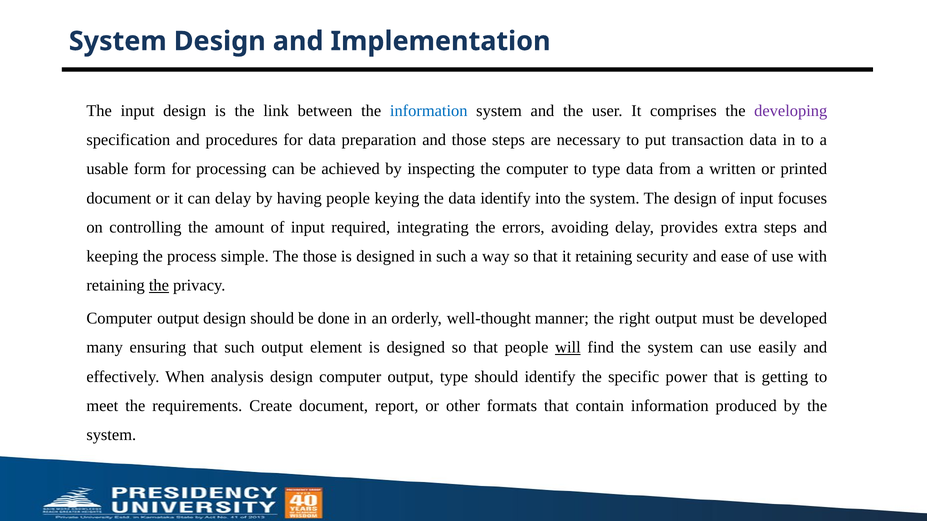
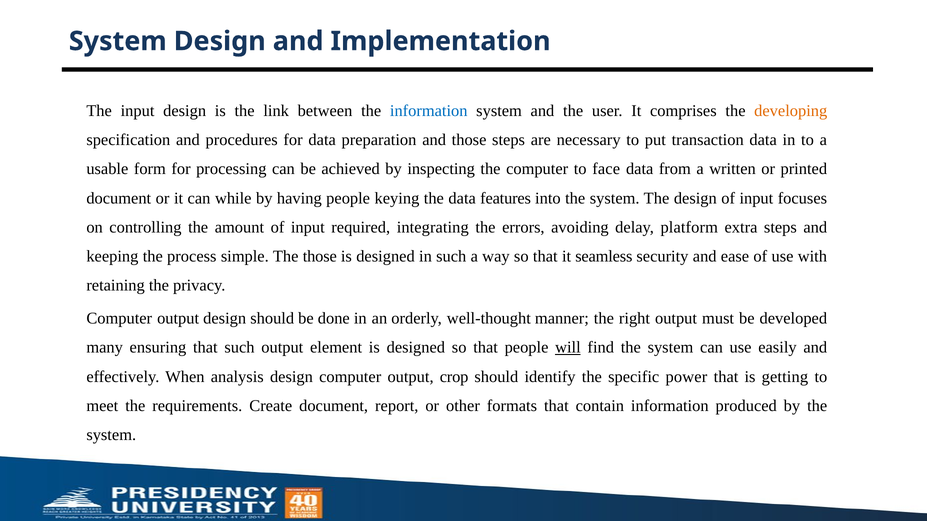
developing colour: purple -> orange (791, 111)
to type: type -> face (606, 169)
can delay: delay -> while (233, 198)
data identify: identify -> features (506, 198)
provides: provides -> platform (689, 227)
it retaining: retaining -> seamless (604, 257)
the underline: present -> none (159, 286)
output type: type -> crop (454, 377)
